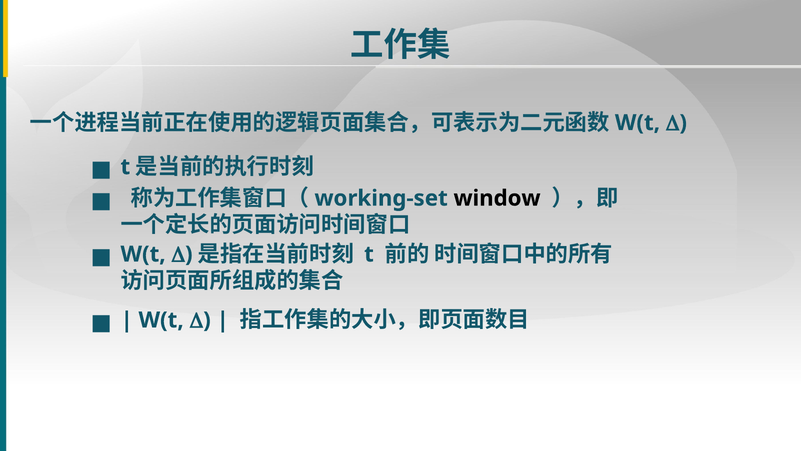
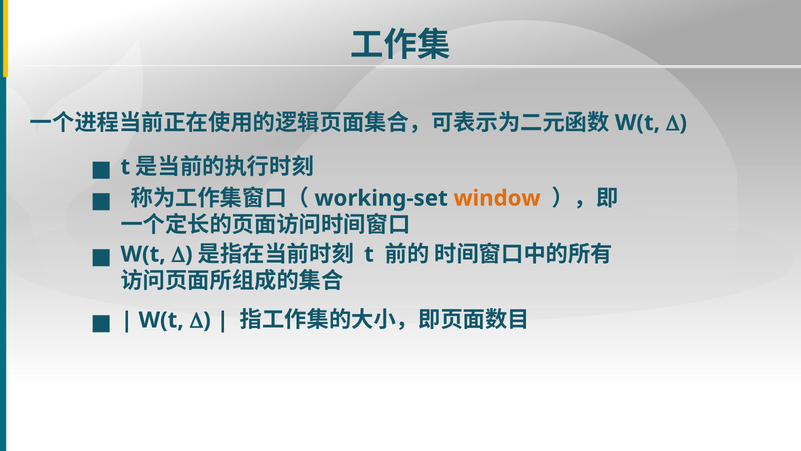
window colour: black -> orange (497, 198)
